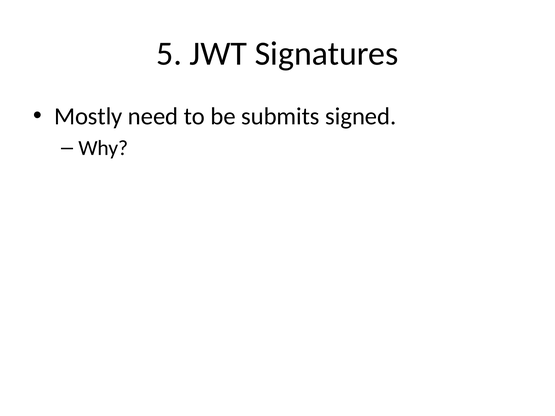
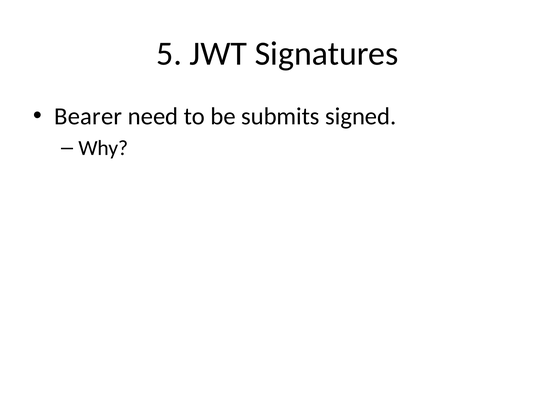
Mostly: Mostly -> Bearer (88, 116)
